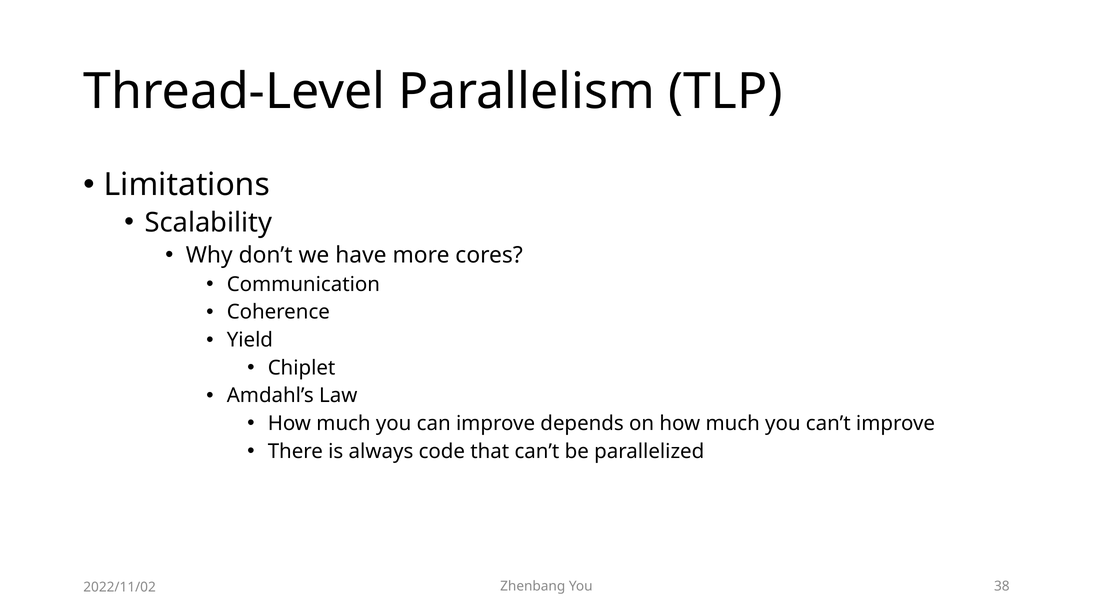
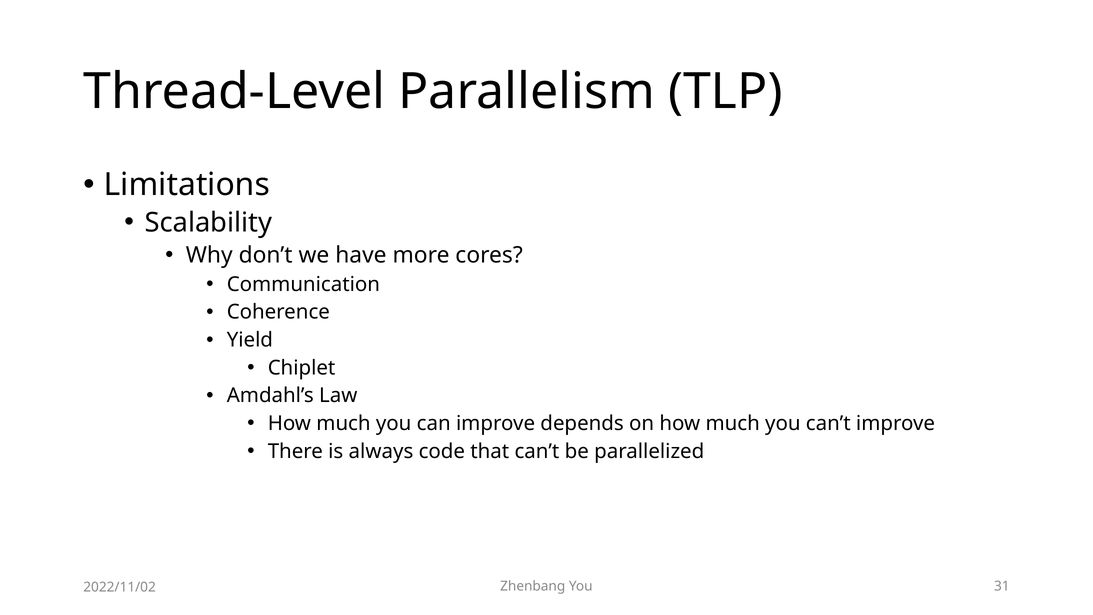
38: 38 -> 31 (1002, 586)
